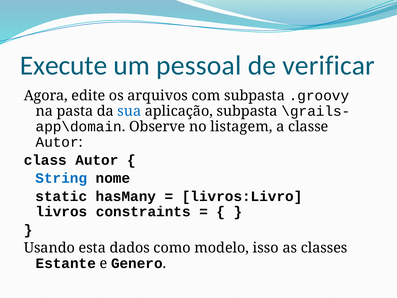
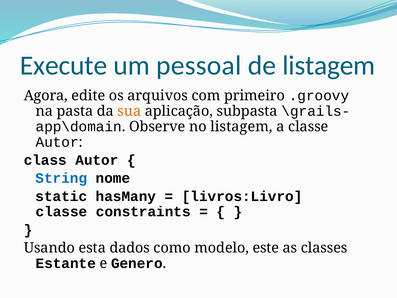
de verificar: verificar -> listagem (329, 66)
com subpasta: subpasta -> primeiro (254, 96)
sua colour: blue -> orange (129, 111)
livros: livros -> classe (61, 212)
isso: isso -> este (266, 248)
